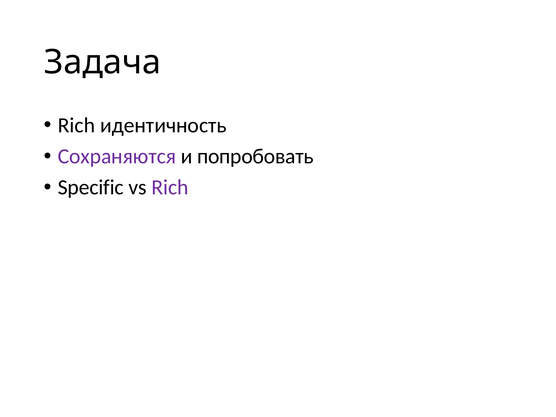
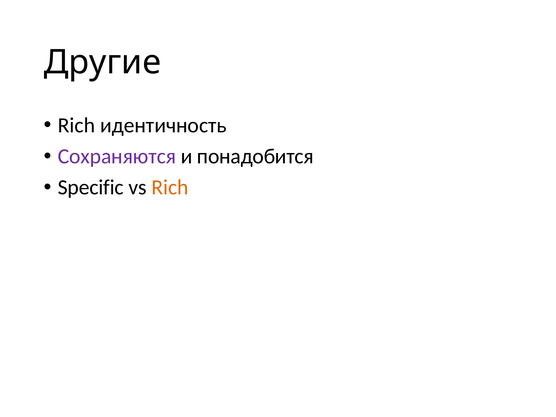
Задача: Задача -> Другие (102, 62)
попробовать: попробовать -> понадобится (255, 156)
Rich colour: purple -> orange (170, 188)
